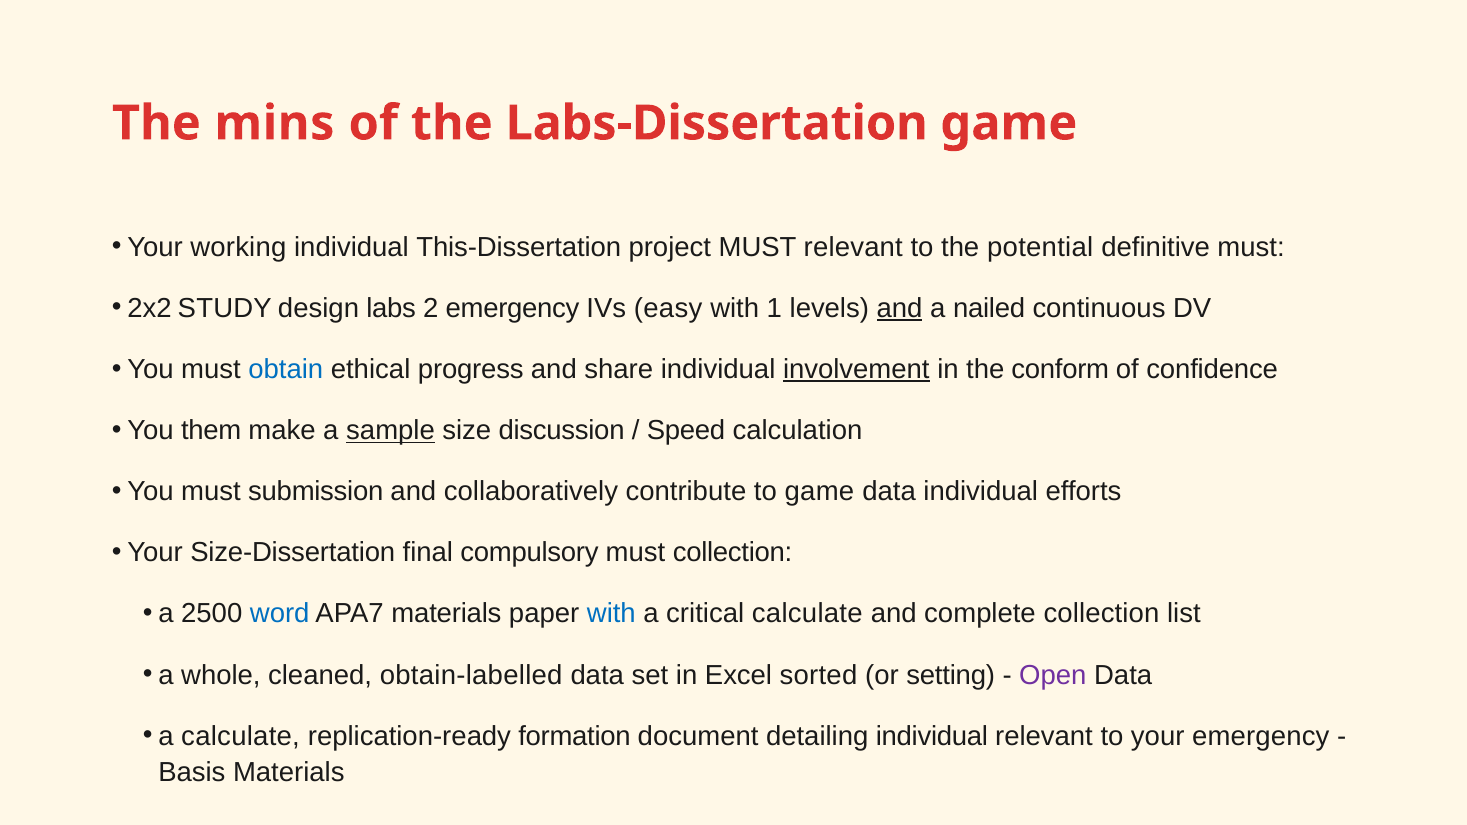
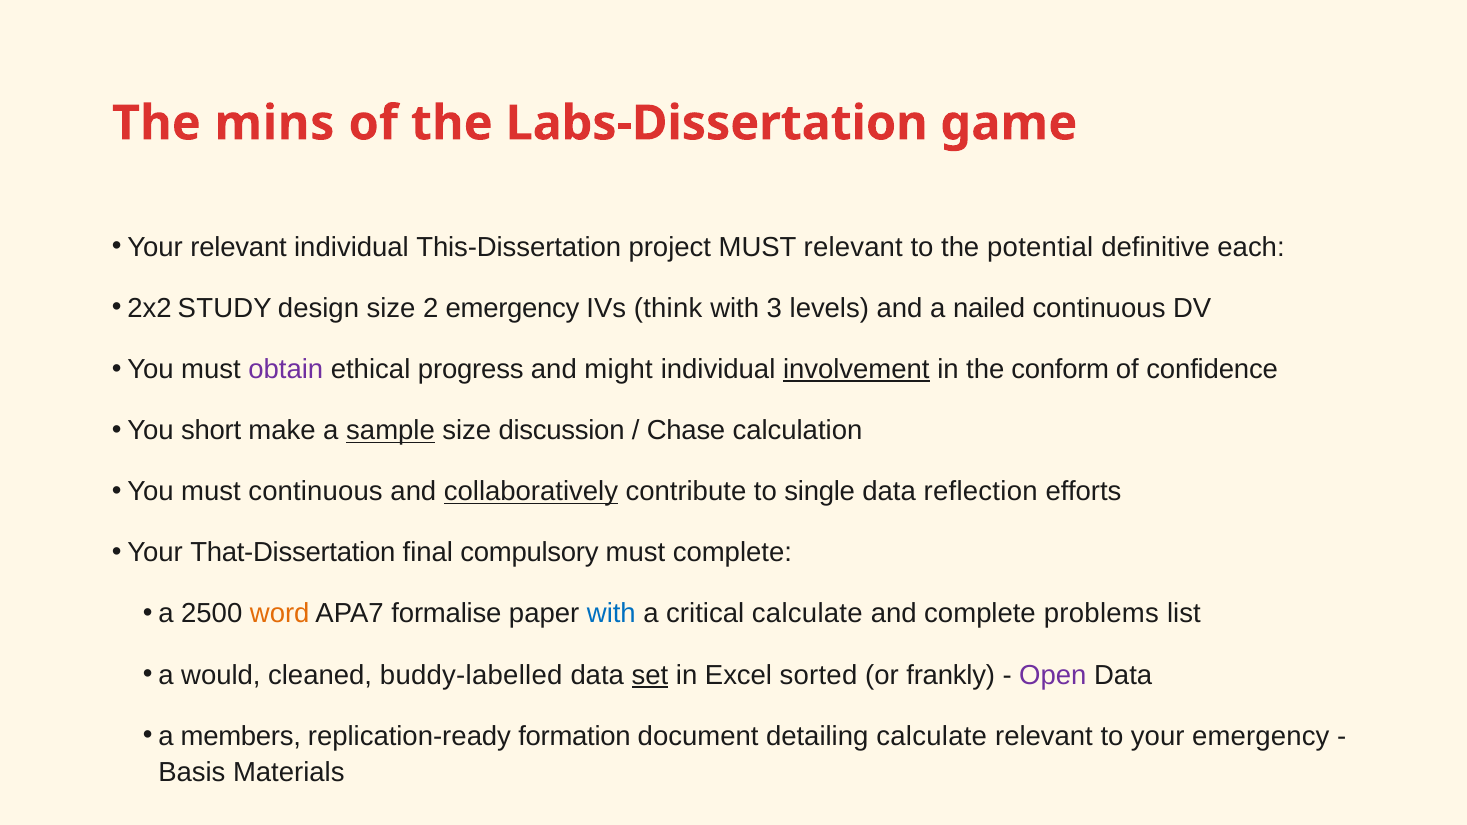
Your working: working -> relevant (239, 247)
definitive must: must -> each (1251, 247)
design labs: labs -> size (391, 308)
easy: easy -> think (668, 308)
1: 1 -> 3 (774, 308)
and underline: present -> none (900, 308)
obtain colour: blue -> purple (286, 370)
share: share -> might (619, 370)
them: them -> short (211, 431)
Speed: Speed -> Chase (686, 431)
must submission: submission -> continuous (316, 492)
collaboratively underline: none -> present (531, 492)
to game: game -> single (820, 492)
data individual: individual -> reflection (981, 492)
Size-Dissertation: Size-Dissertation -> That-Dissertation (293, 553)
must collection: collection -> complete (732, 553)
word colour: blue -> orange (280, 614)
APA7 materials: materials -> formalise (446, 614)
complete collection: collection -> problems (1101, 614)
whole: whole -> would (221, 675)
obtain-labelled: obtain-labelled -> buddy-labelled (471, 675)
set underline: none -> present (650, 675)
setting: setting -> frankly (951, 675)
a calculate: calculate -> members (241, 736)
detailing individual: individual -> calculate (932, 736)
